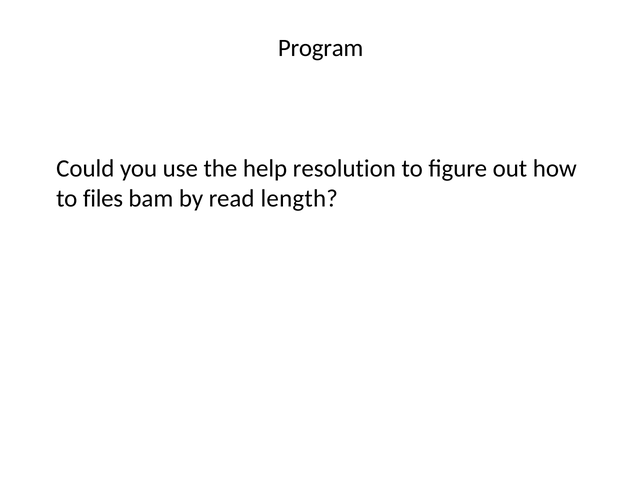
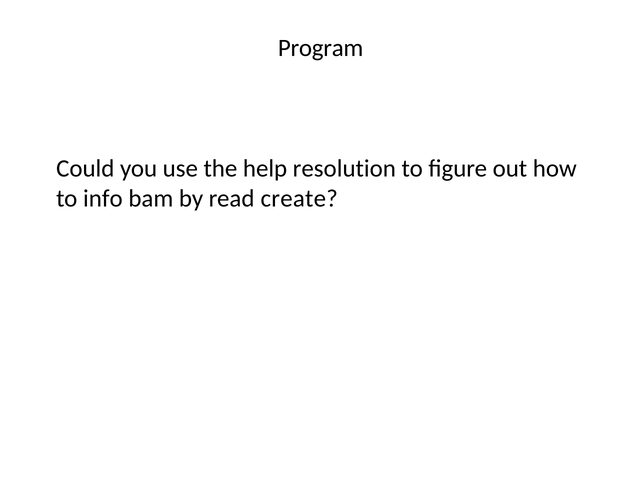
files: files -> info (103, 199)
length: length -> create (299, 199)
